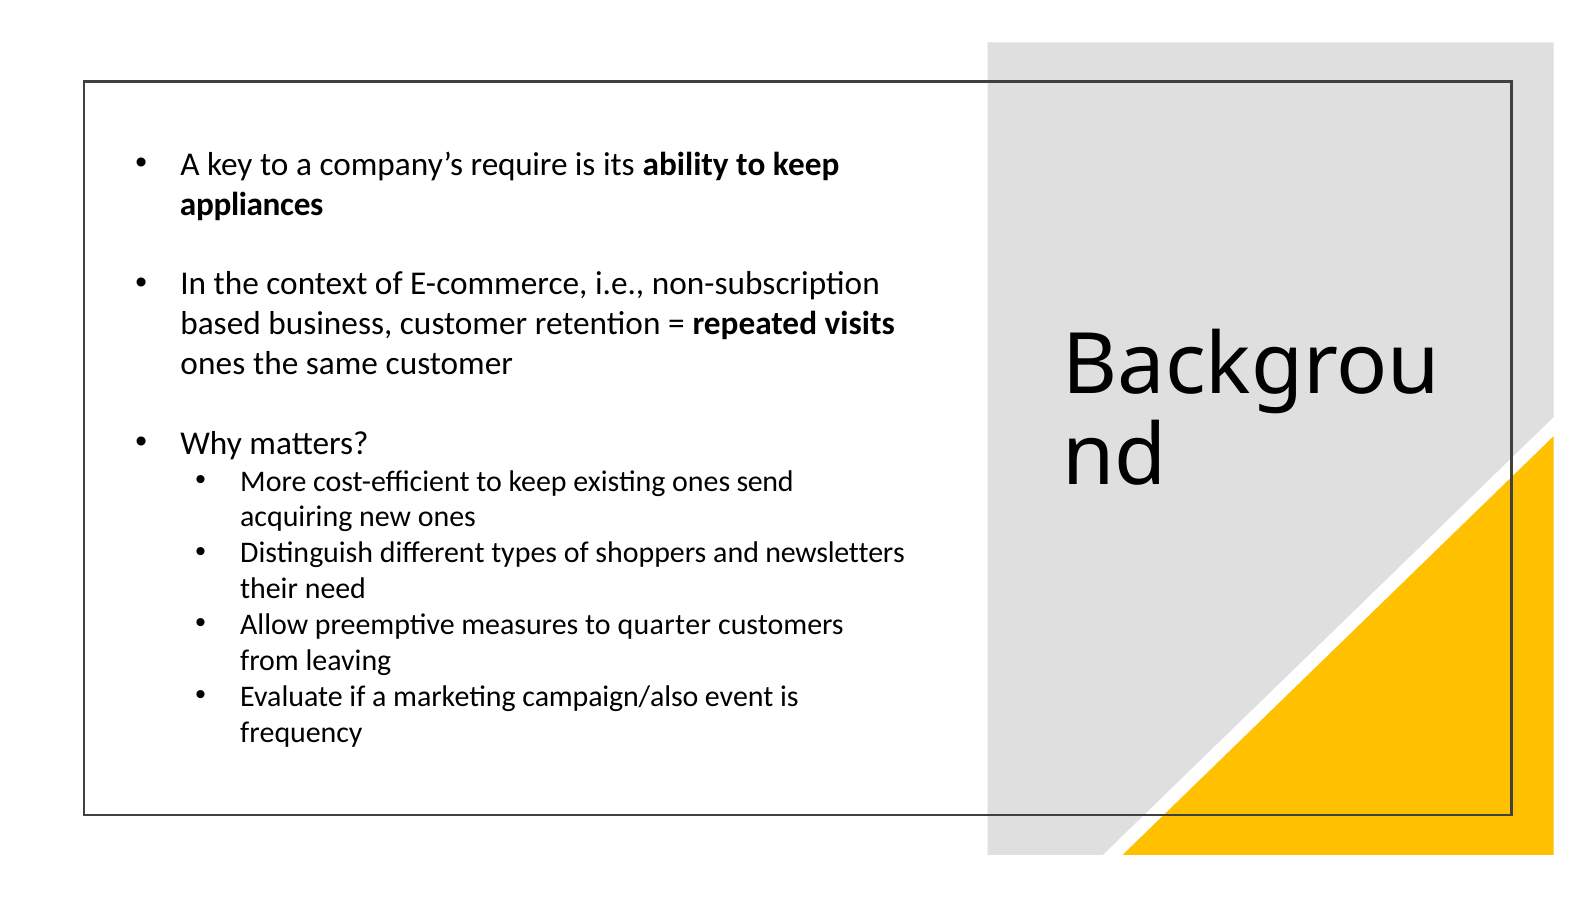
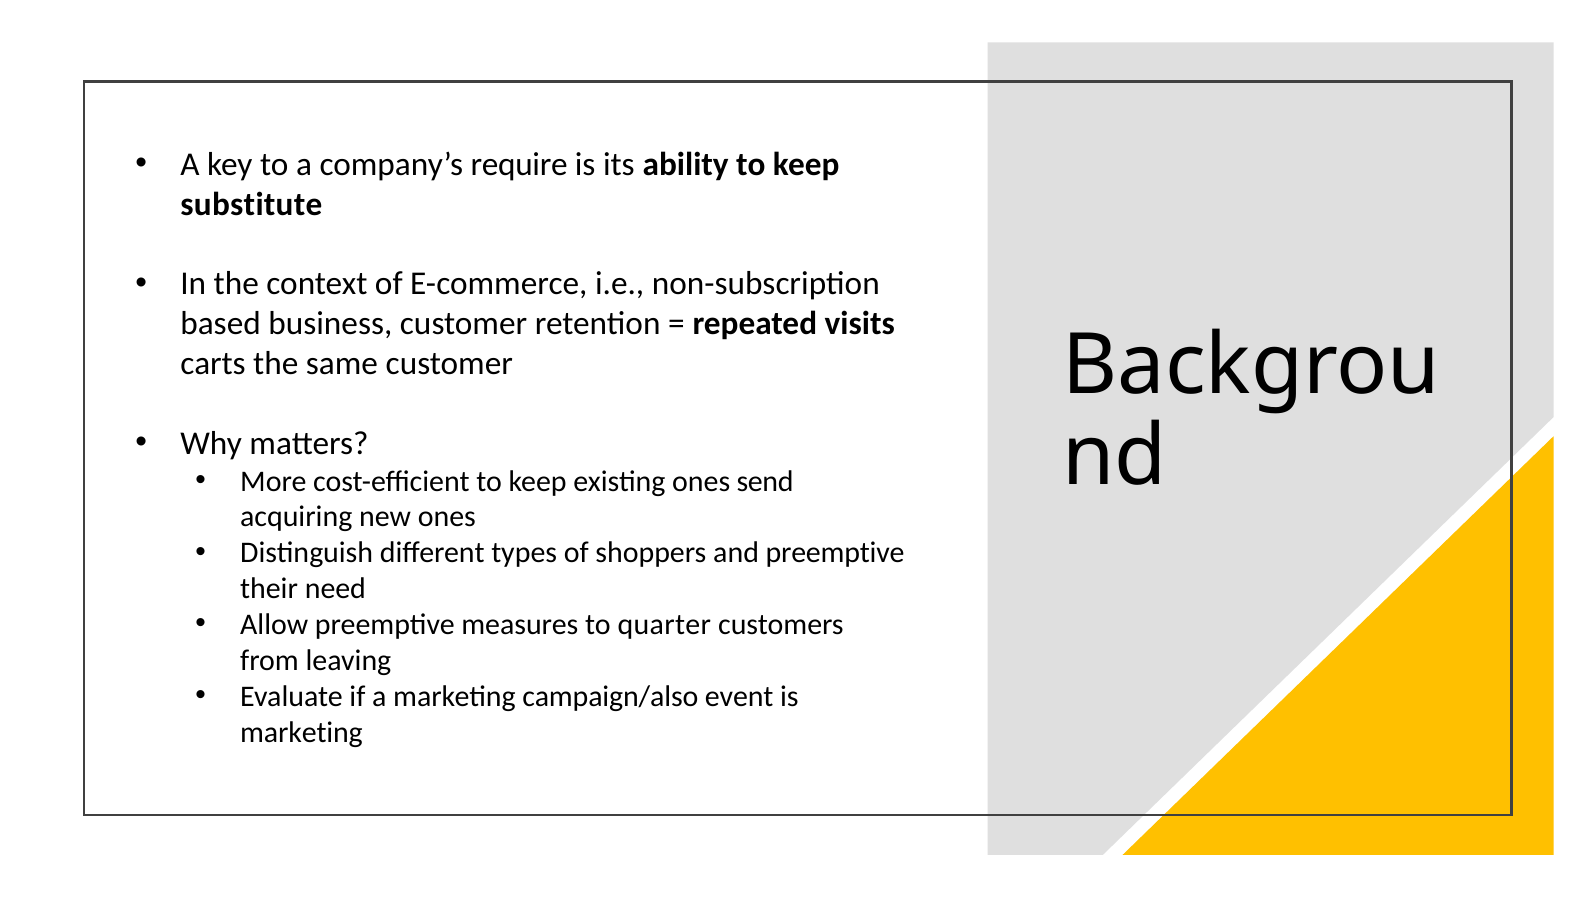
appliances: appliances -> substitute (251, 204)
ones: ones -> carts (213, 364)
and newsletters: newsletters -> preemptive (835, 553)
frequency: frequency -> marketing (301, 733)
